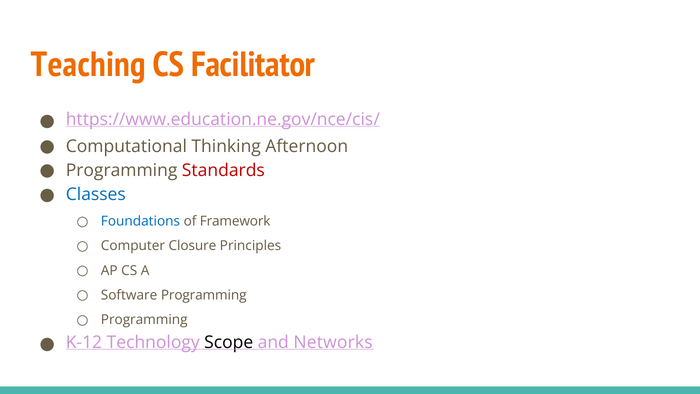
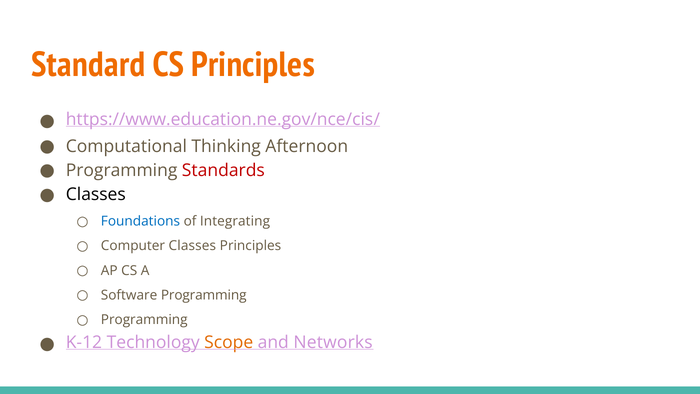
Teaching: Teaching -> Standard (88, 65)
CS Facilitator: Facilitator -> Principles (253, 65)
Classes colour: blue -> black (96, 194)
Framework: Framework -> Integrating (235, 221)
Computer Closure: Closure -> Classes (192, 246)
Scope colour: black -> orange (229, 342)
